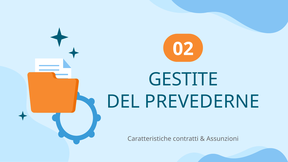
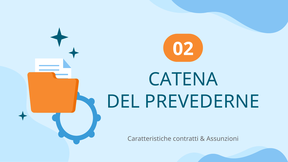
GESTITE: GESTITE -> CATENA (183, 79)
